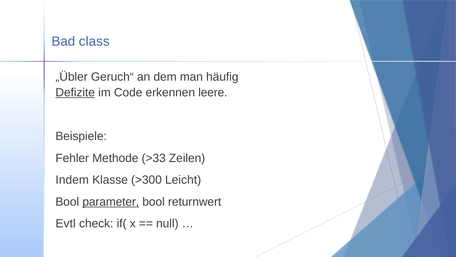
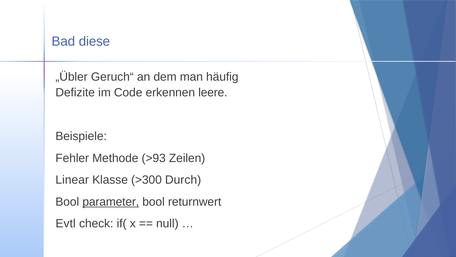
class: class -> diese (94, 42)
Defizite underline: present -> none (75, 92)
>33: >33 -> >93 (154, 158)
Indem: Indem -> Linear (72, 180)
Leicht: Leicht -> Durch (183, 180)
